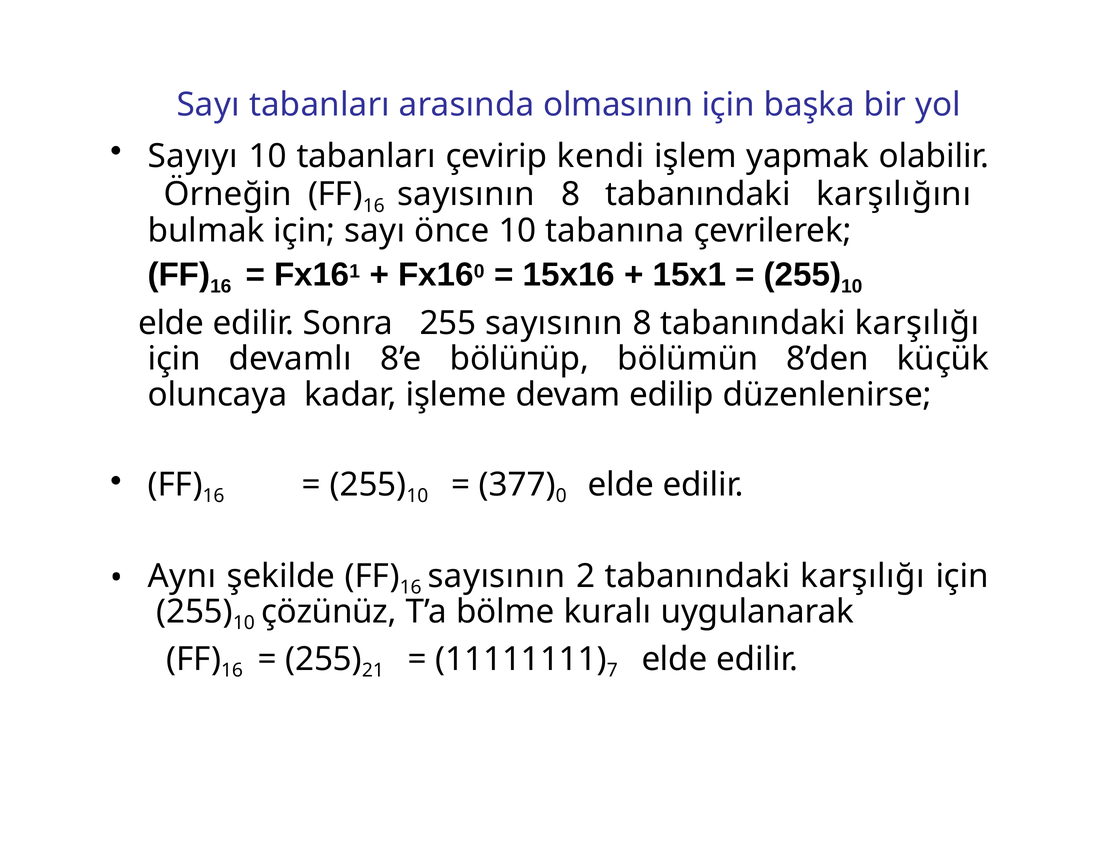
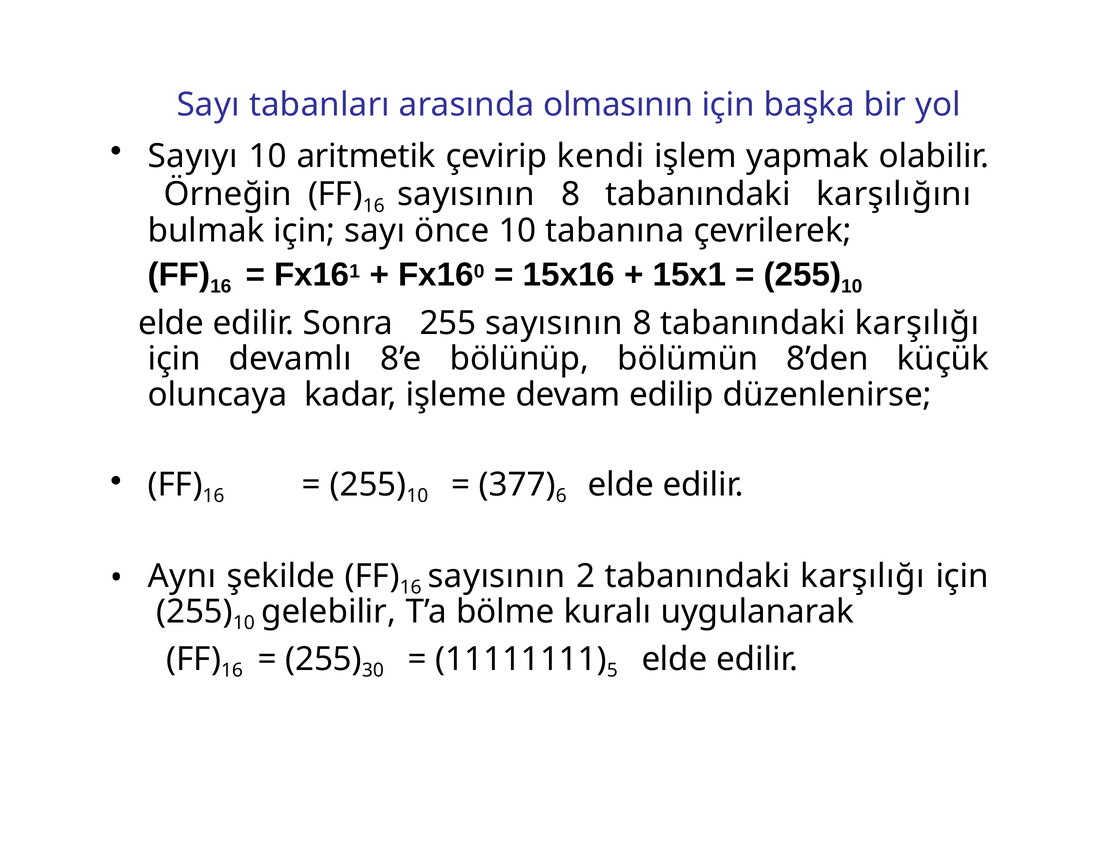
10 tabanları: tabanları -> aritmetik (366, 156)
0: 0 -> 6 (561, 496)
çözünüz: çözünüz -> gelebilir (329, 612)
21: 21 -> 30 (373, 670)
7: 7 -> 5 (612, 670)
